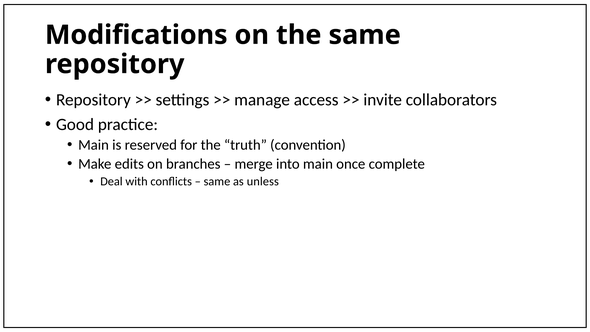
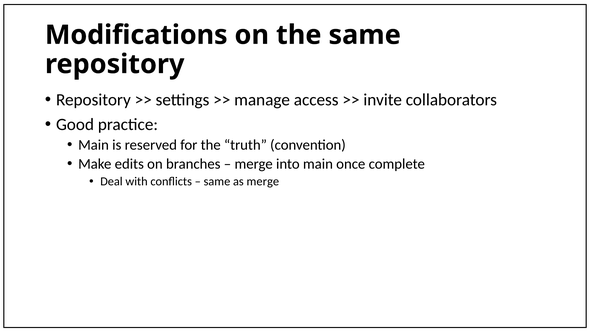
as unless: unless -> merge (263, 181)
